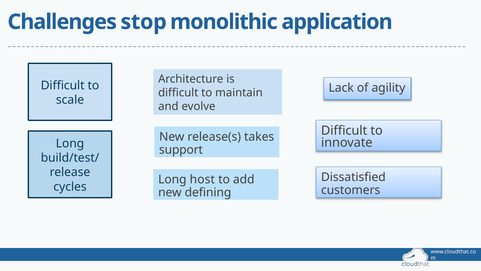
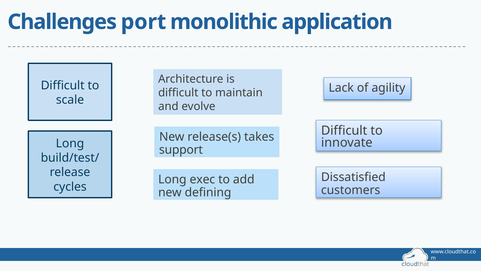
stop: stop -> port (144, 22)
host: host -> exec (202, 179)
